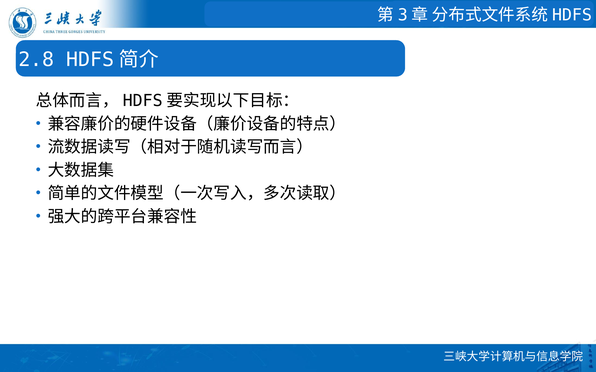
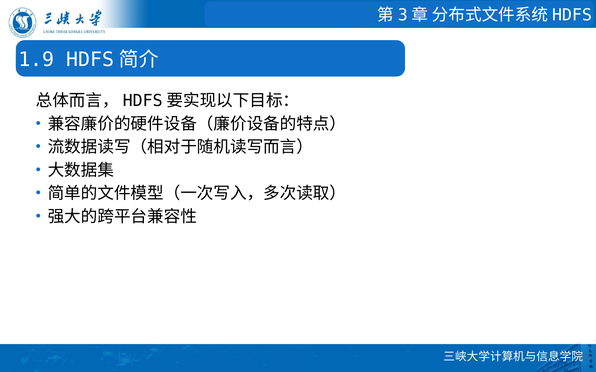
2.8: 2.8 -> 1.9 (36, 60)
